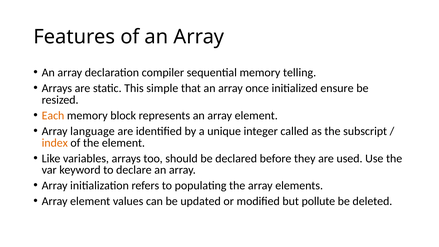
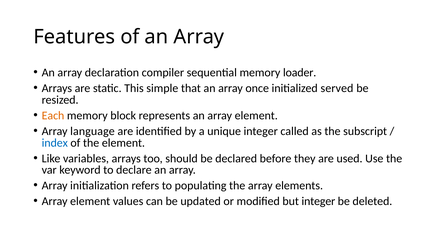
telling: telling -> loader (300, 73)
ensure: ensure -> served (337, 88)
index colour: orange -> blue (55, 143)
but pollute: pollute -> integer (318, 201)
